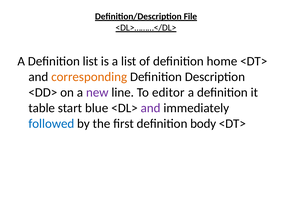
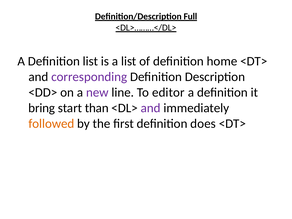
File: File -> Full (190, 16)
corresponding colour: orange -> purple (89, 77)
table: table -> bring (42, 108)
blue: blue -> than (97, 108)
followed colour: blue -> orange (51, 124)
body: body -> does (203, 124)
